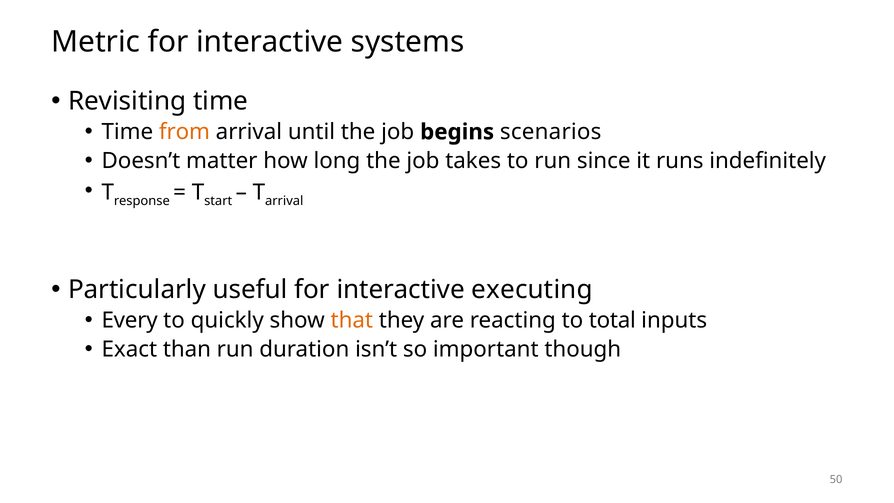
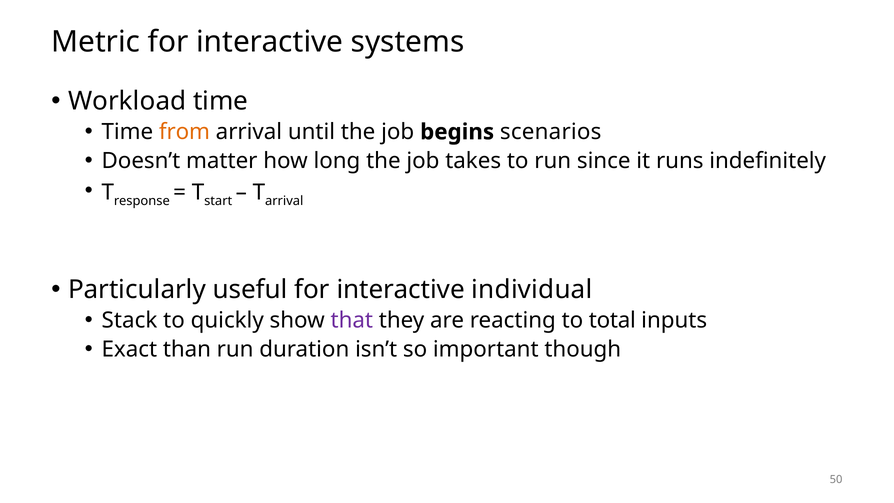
Revisiting: Revisiting -> Workload (127, 101)
executing: executing -> individual (532, 289)
Every: Every -> Stack (129, 320)
that colour: orange -> purple (352, 320)
